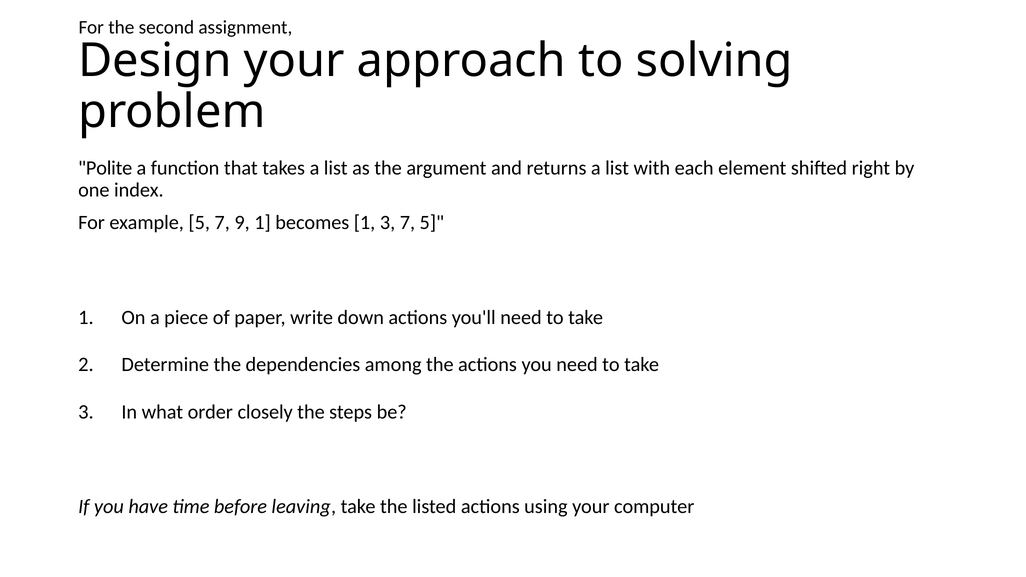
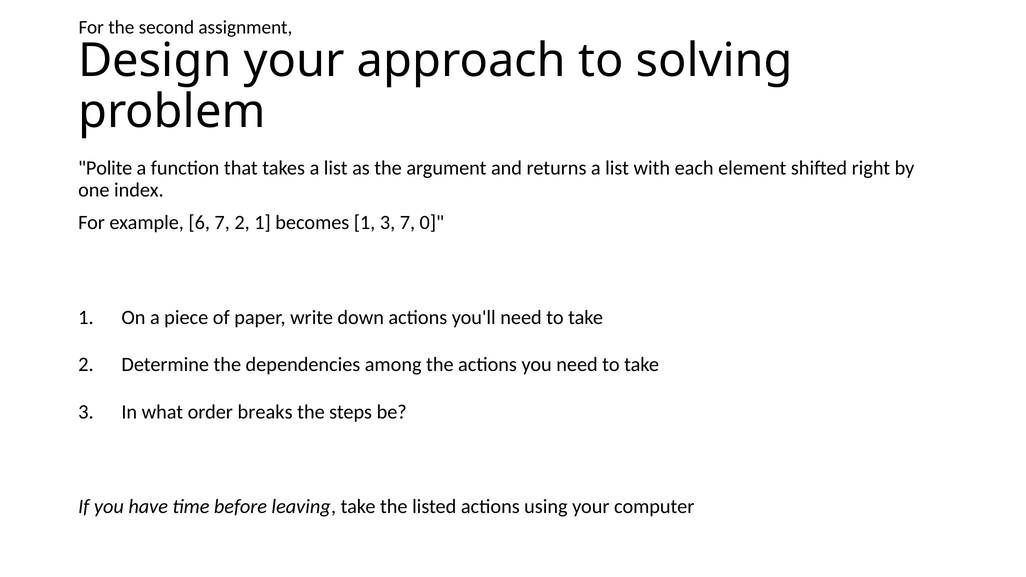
example 5: 5 -> 6 (199, 223)
7 9: 9 -> 2 (242, 223)
7 5: 5 -> 0 (432, 223)
closely: closely -> breaks (265, 412)
